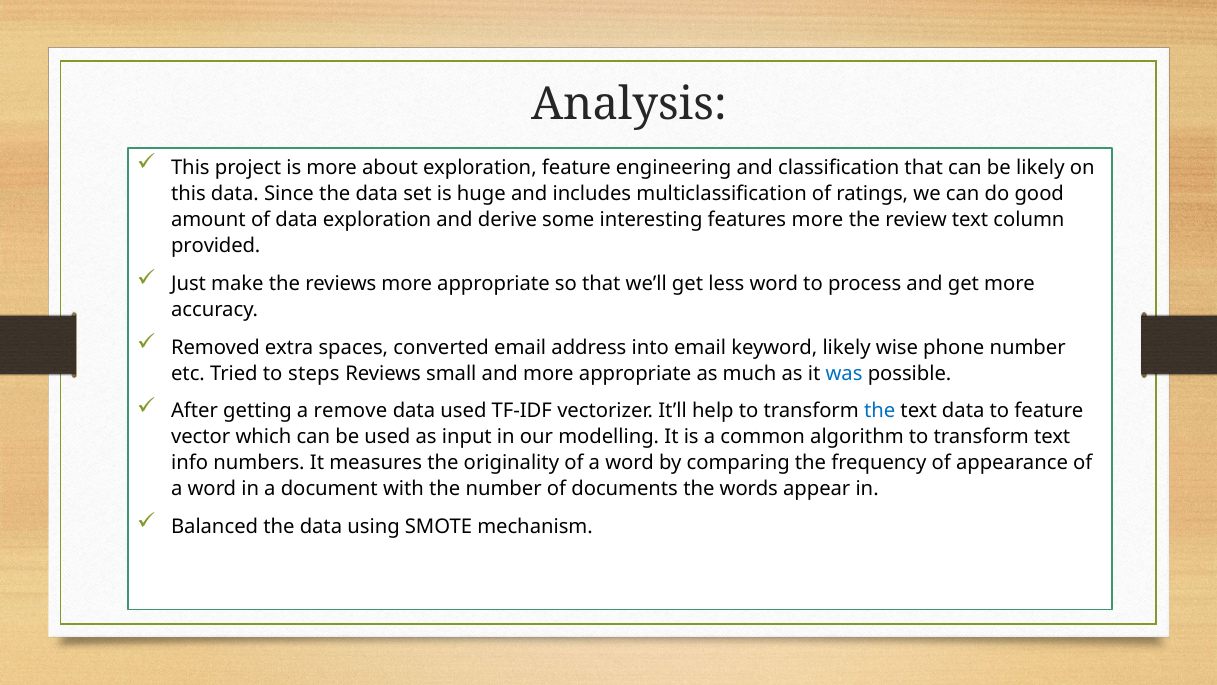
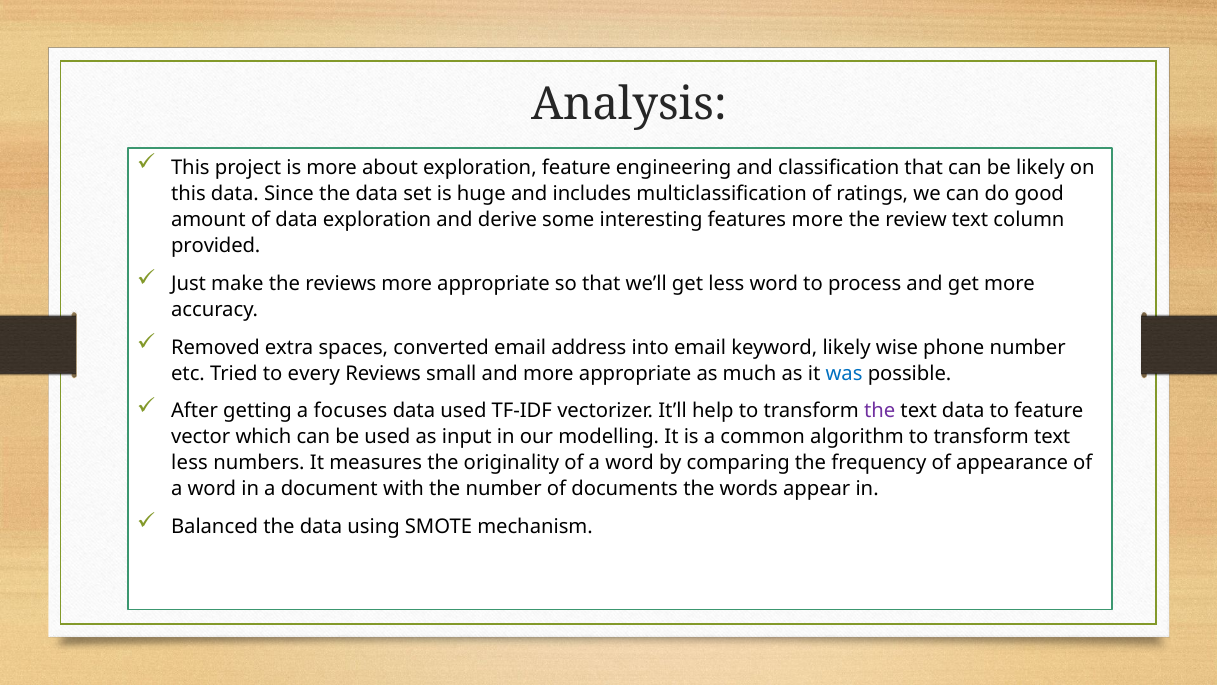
steps: steps -> every (314, 373)
remove: remove -> focuses (351, 411)
the colour: blue -> purple (880, 411)
info: info -> less (190, 463)
